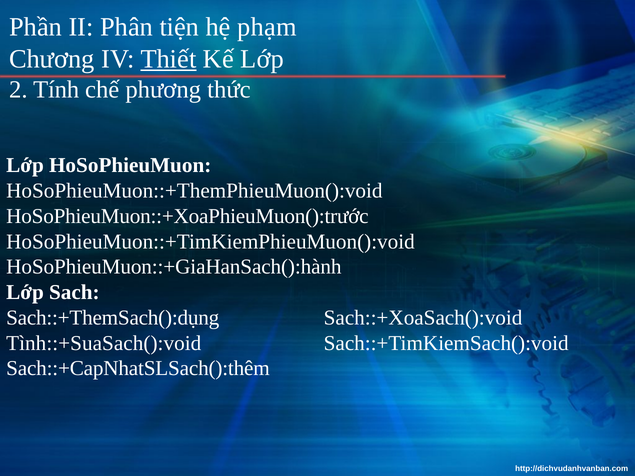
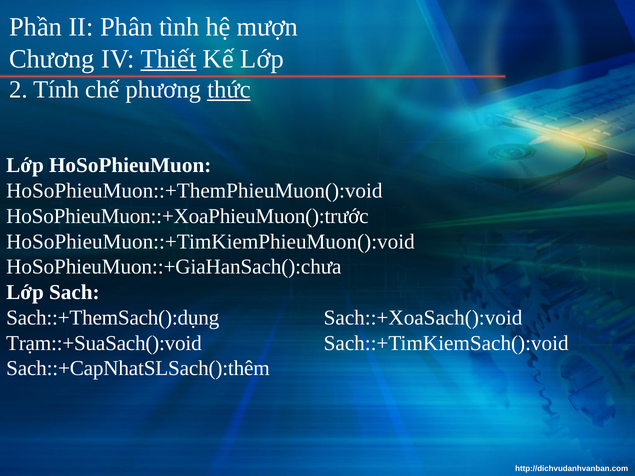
tiện: tiện -> tình (179, 27)
phạm: phạm -> mượn (268, 27)
thức underline: none -> present (229, 89)
HoSoPhieuMuon::+GiaHanSach():hành: HoSoPhieuMuon::+GiaHanSach():hành -> HoSoPhieuMuon::+GiaHanSach():chưa (174, 267)
Tình::+SuaSach():void: Tình::+SuaSach():void -> Trạm::+SuaSach():void (104, 343)
